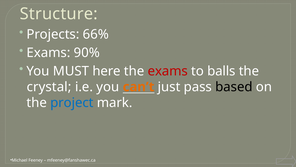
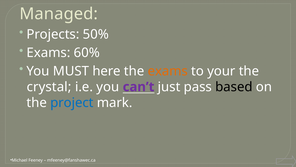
Structure: Structure -> Managed (59, 14)
66%: 66% -> 50% (96, 34)
90%: 90% -> 60% (87, 53)
exams colour: red -> orange (168, 71)
balls: balls -> your (221, 71)
can’t colour: orange -> purple (139, 87)
